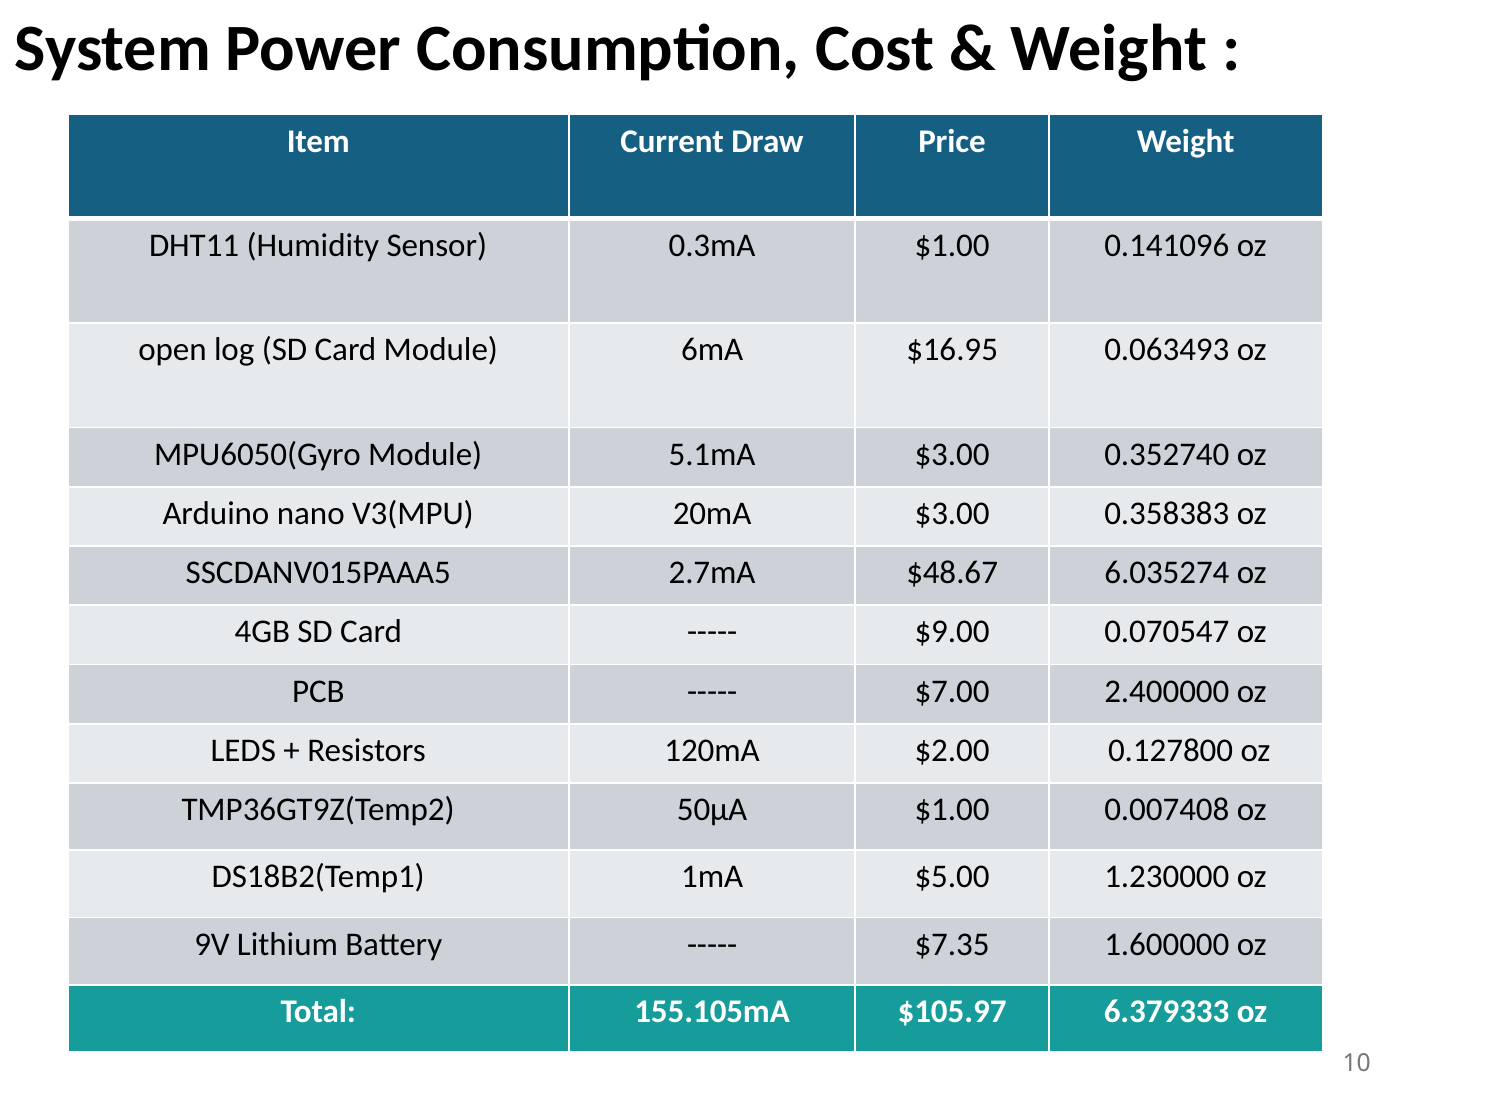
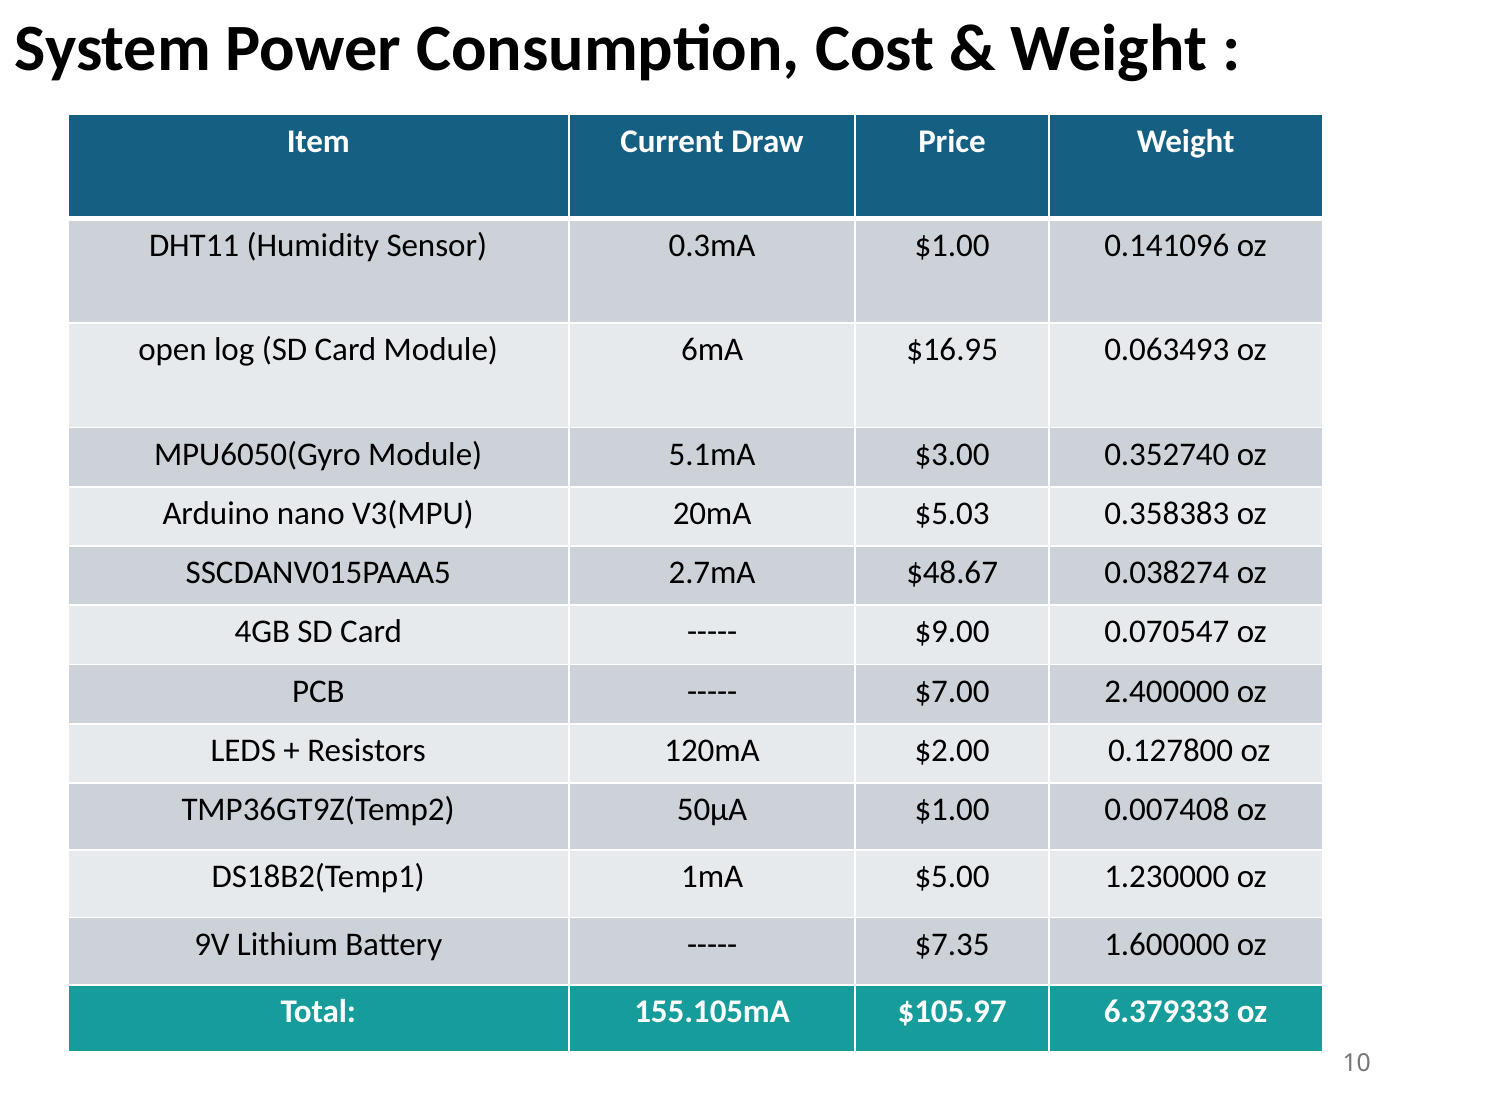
20mA $3.00: $3.00 -> $5.03 (952, 514)
6.035274: 6.035274 -> 0.038274 (1167, 573)
